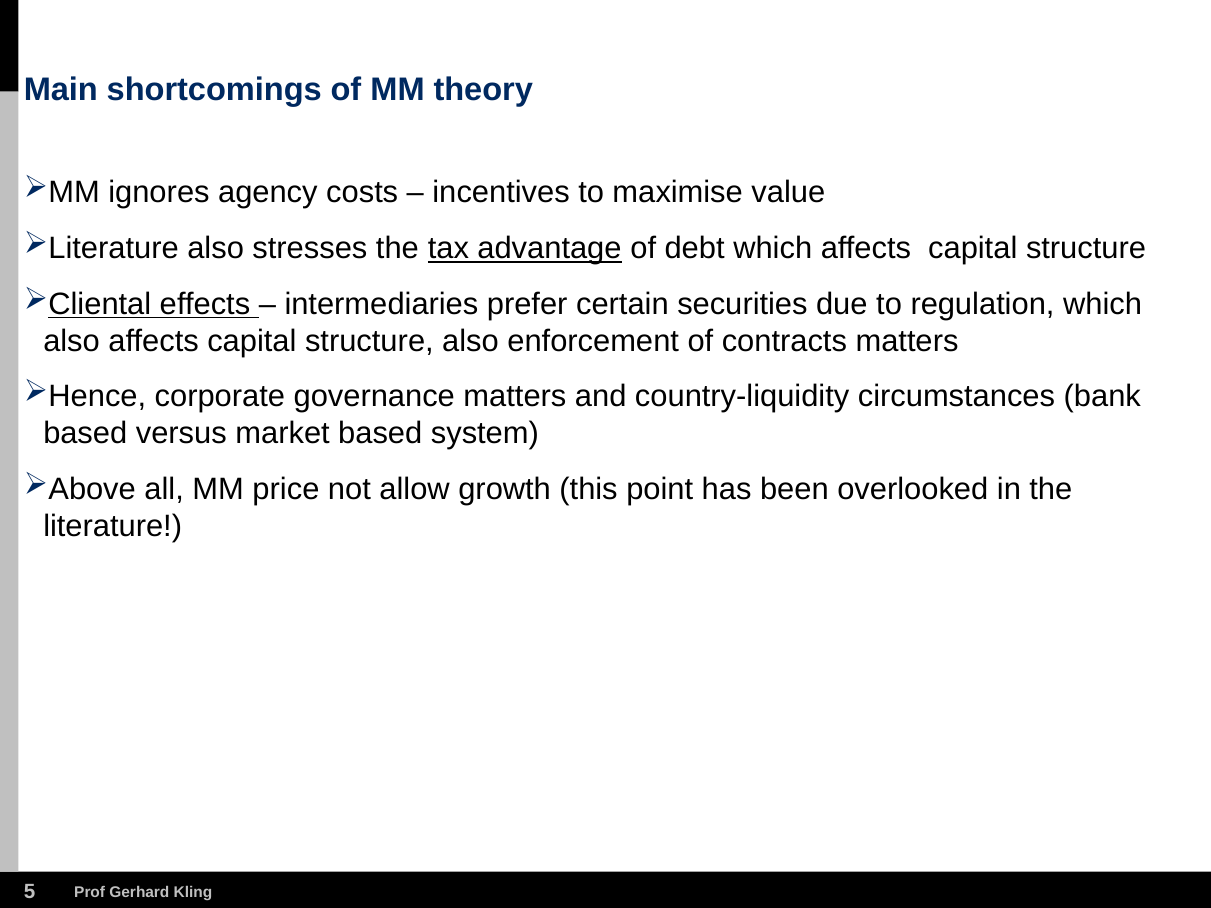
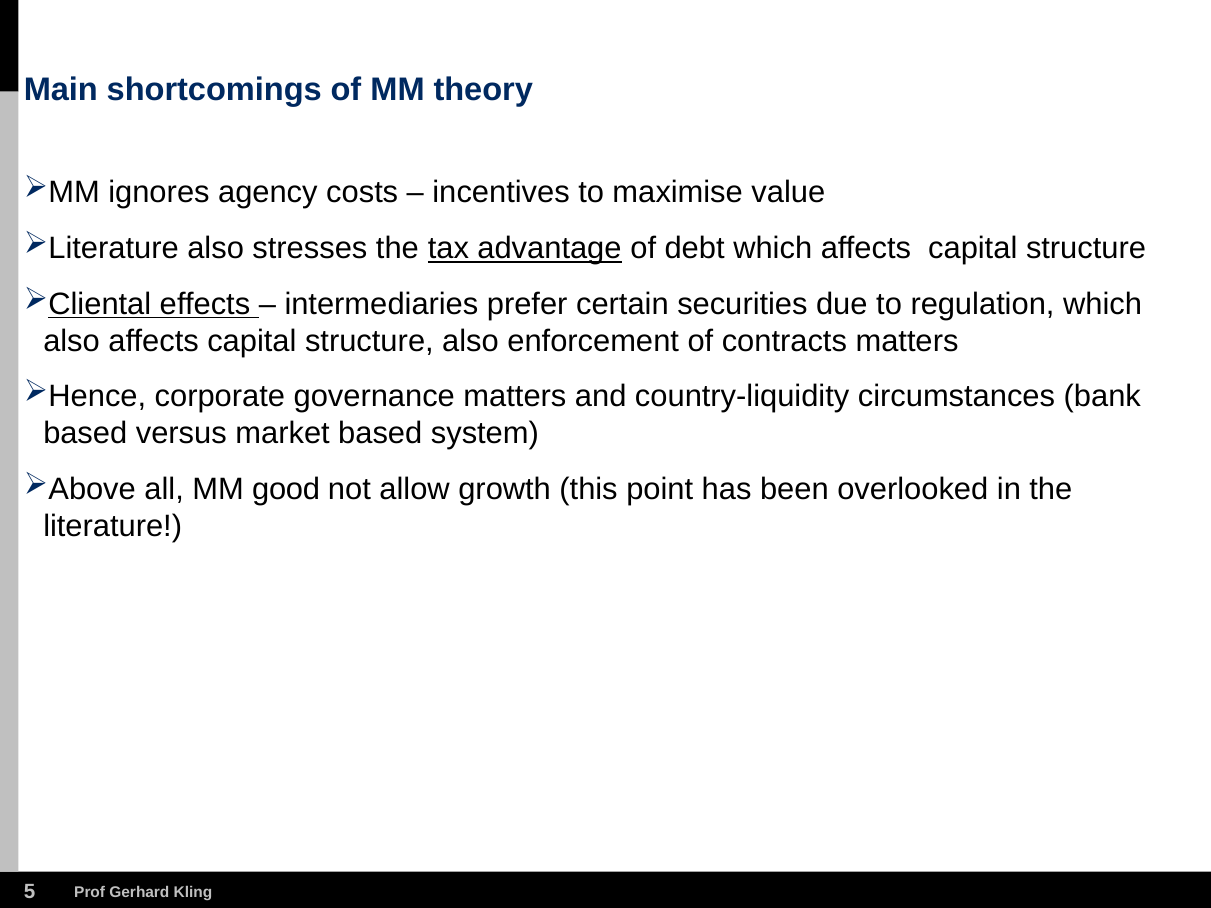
price: price -> good (286, 489)
